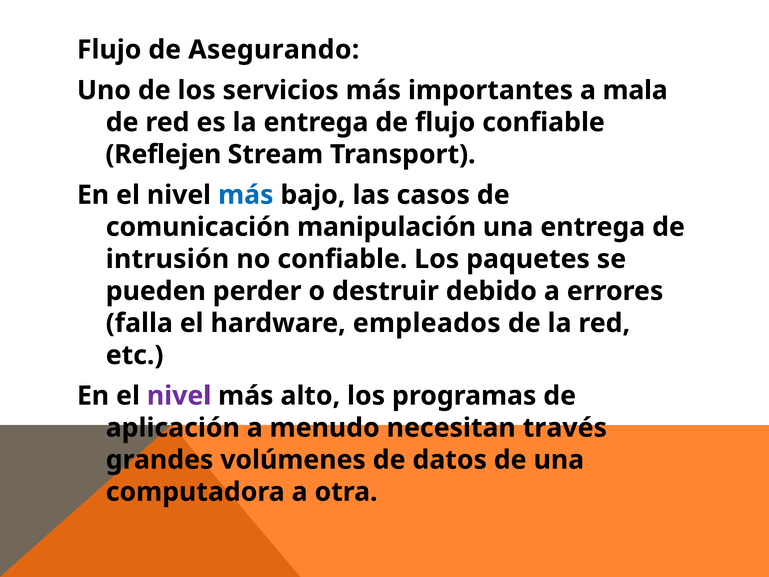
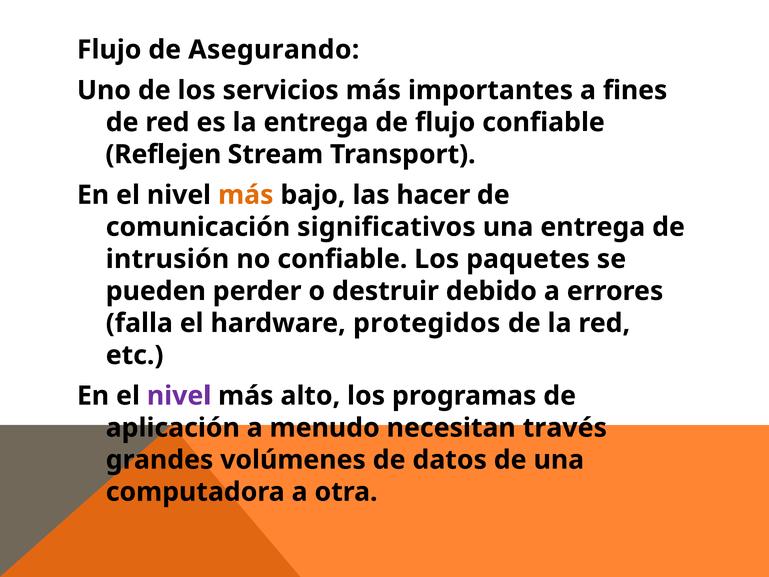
mala: mala -> fines (635, 90)
más colour: blue -> orange (246, 195)
casos: casos -> hacer (433, 195)
manipulación: manipulación -> significativos (386, 227)
empleados: empleados -> protegidos (427, 323)
